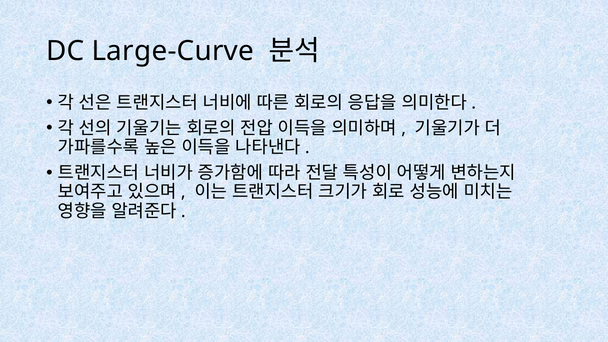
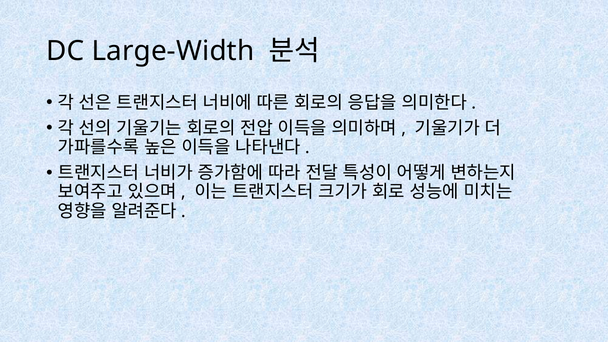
Large-Curve: Large-Curve -> Large-Width (173, 51)
